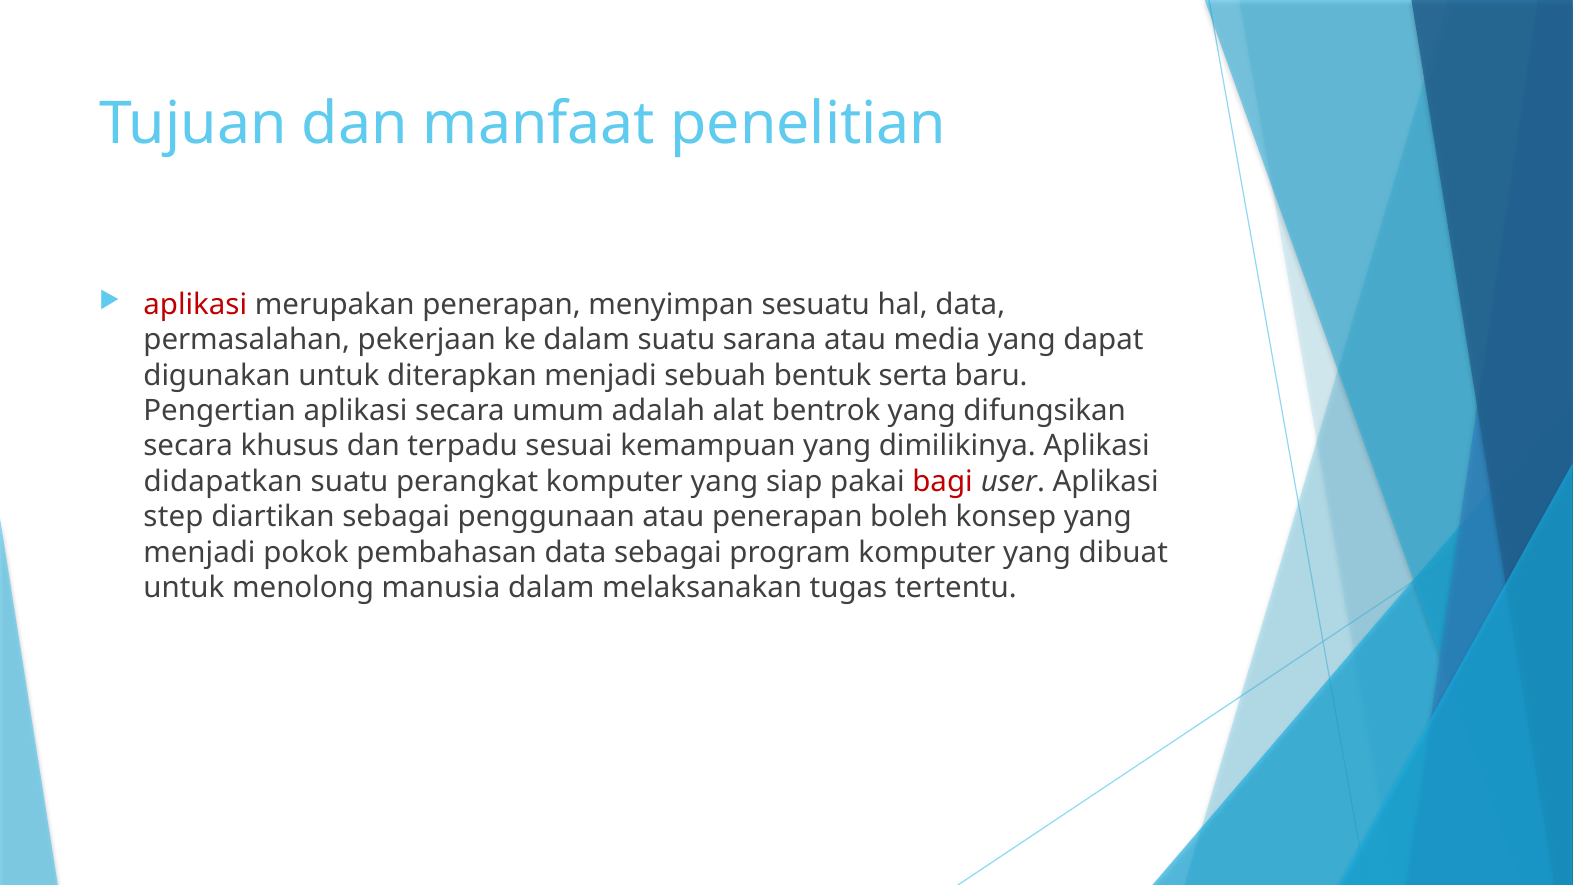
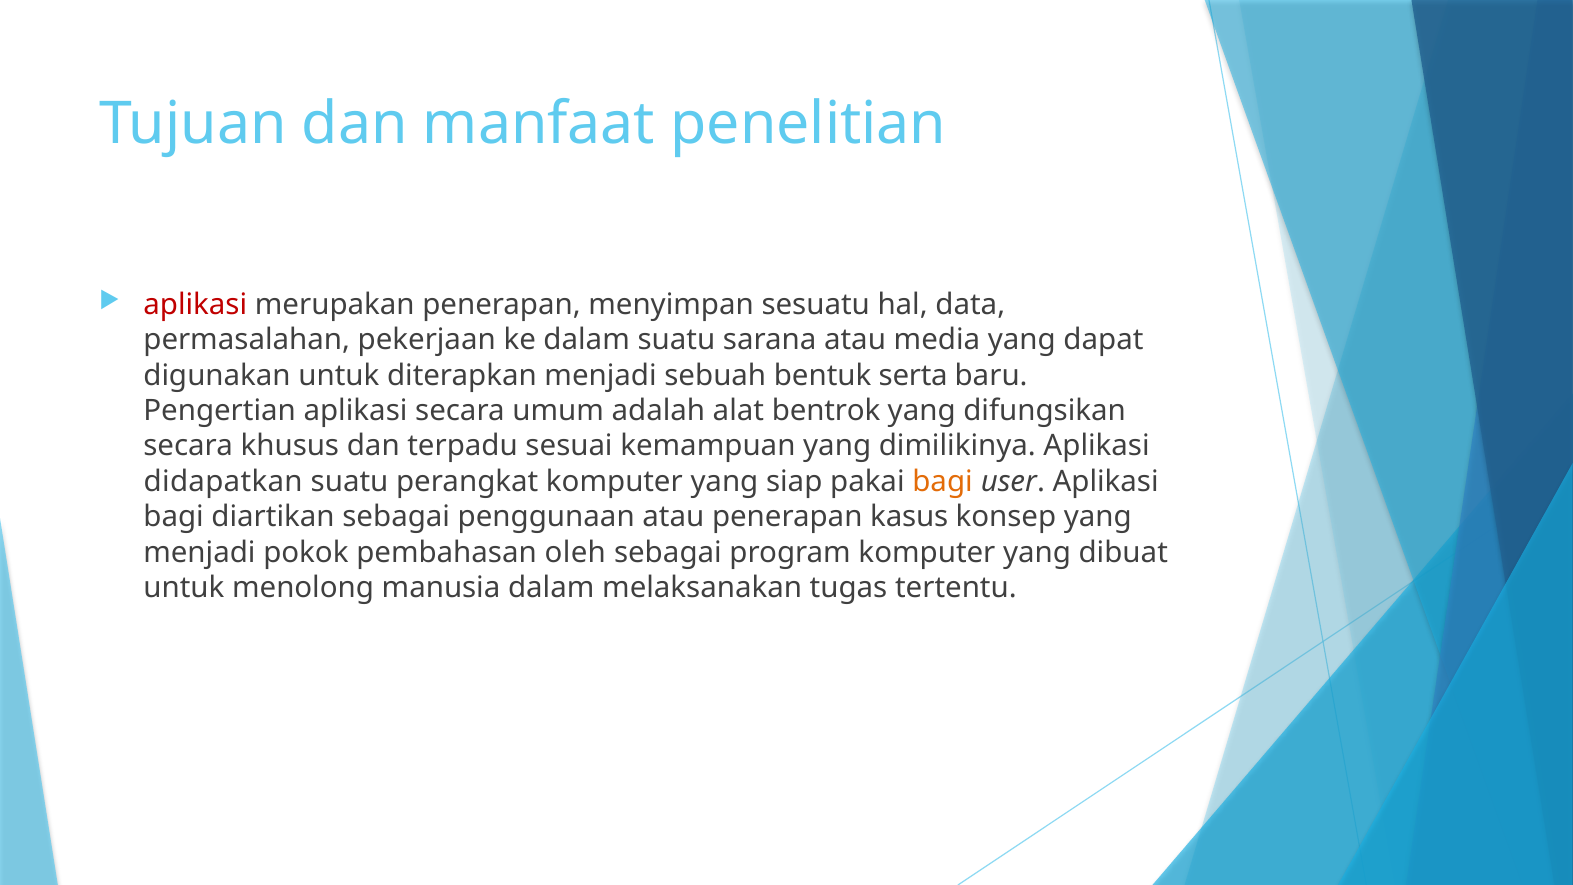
bagi colour: red -> orange (943, 481)
step: step -> bagi (174, 517)
boleh: boleh -> kasus (909, 517)
pembahasan data: data -> oleh (575, 552)
